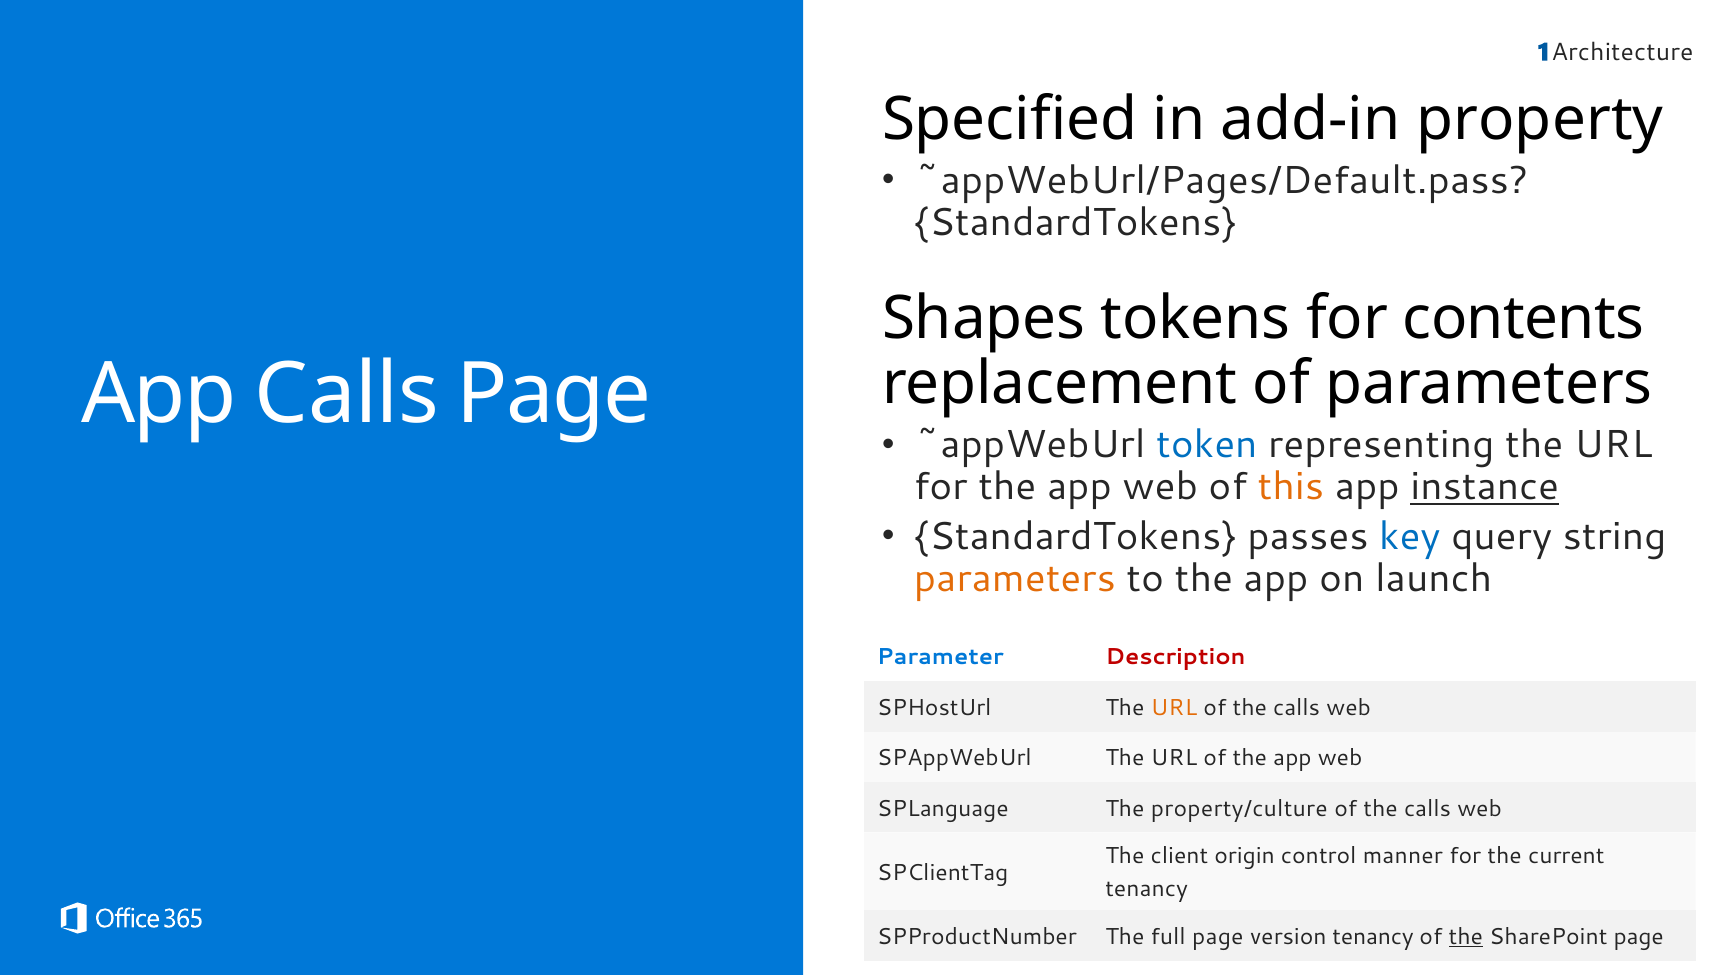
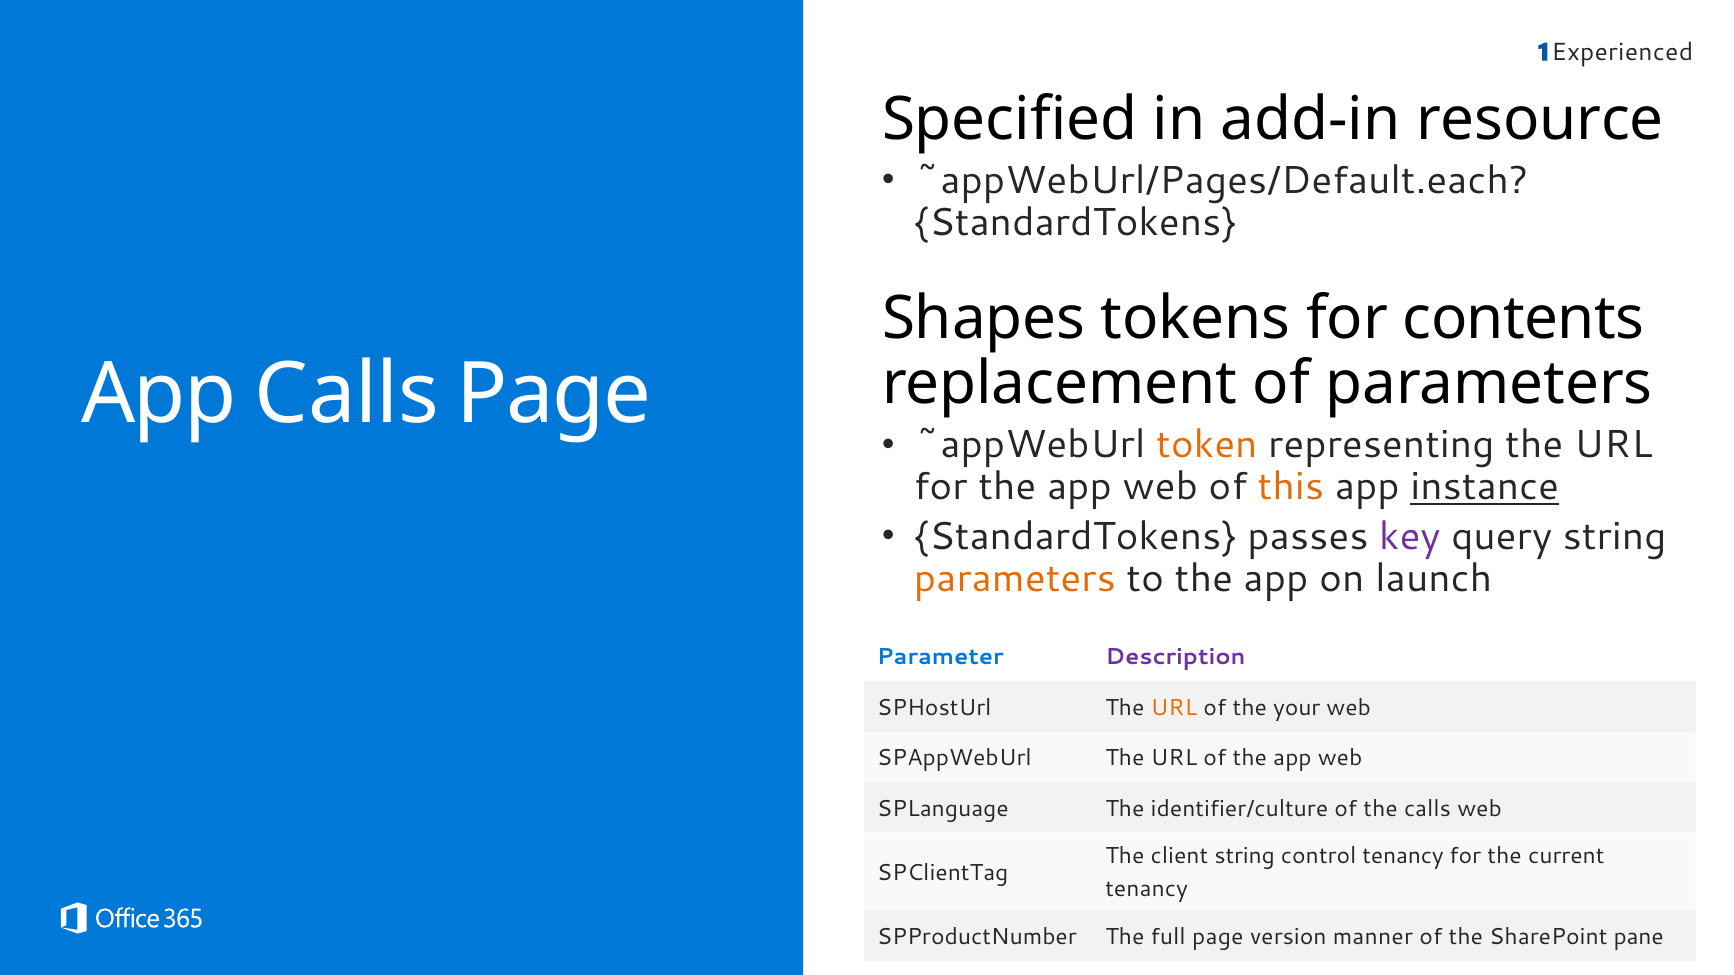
Architecture: Architecture -> Experienced (1622, 53)
property: property -> resource (1540, 119)
~appWebUrl/Pages/Default.pass: ~appWebUrl/Pages/Default.pass -> ~appWebUrl/Pages/Default.each (1221, 181)
token colour: blue -> orange (1207, 445)
key colour: blue -> purple (1410, 537)
Description colour: red -> purple (1175, 657)
calls: calls -> your (1297, 708)
property/culture: property/culture -> identifier/culture (1240, 809)
client origin: origin -> string (1245, 857)
control manner: manner -> tenancy (1403, 857)
version tenancy: tenancy -> manner (1373, 937)
the underline: present -> none (1466, 937)
SharePoint page: page -> pane (1639, 937)
